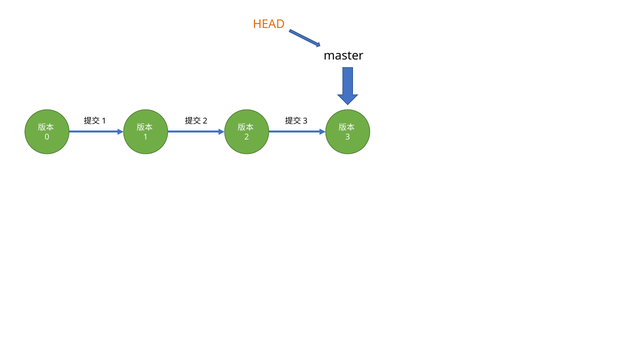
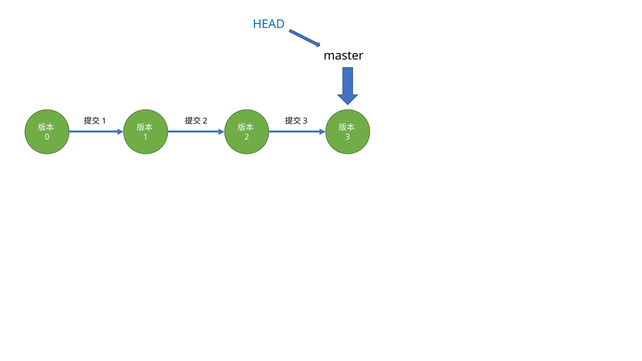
HEAD colour: orange -> blue (269, 24)
